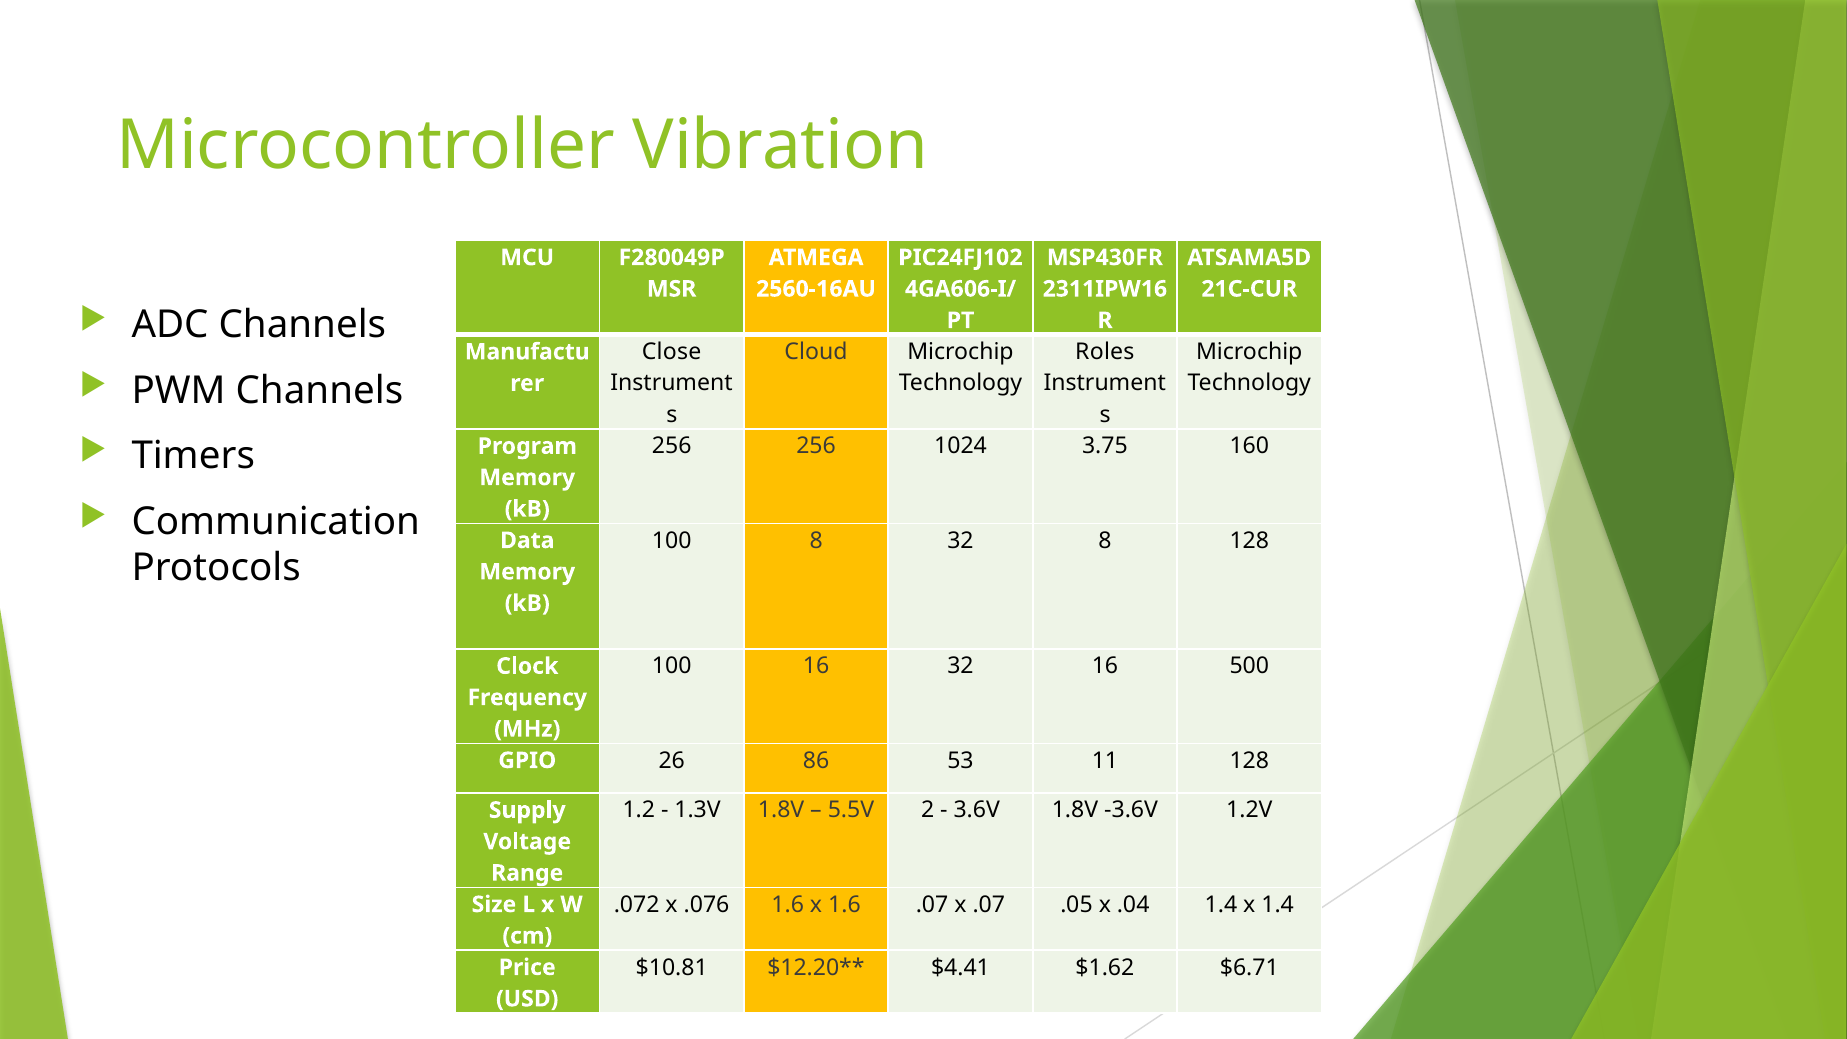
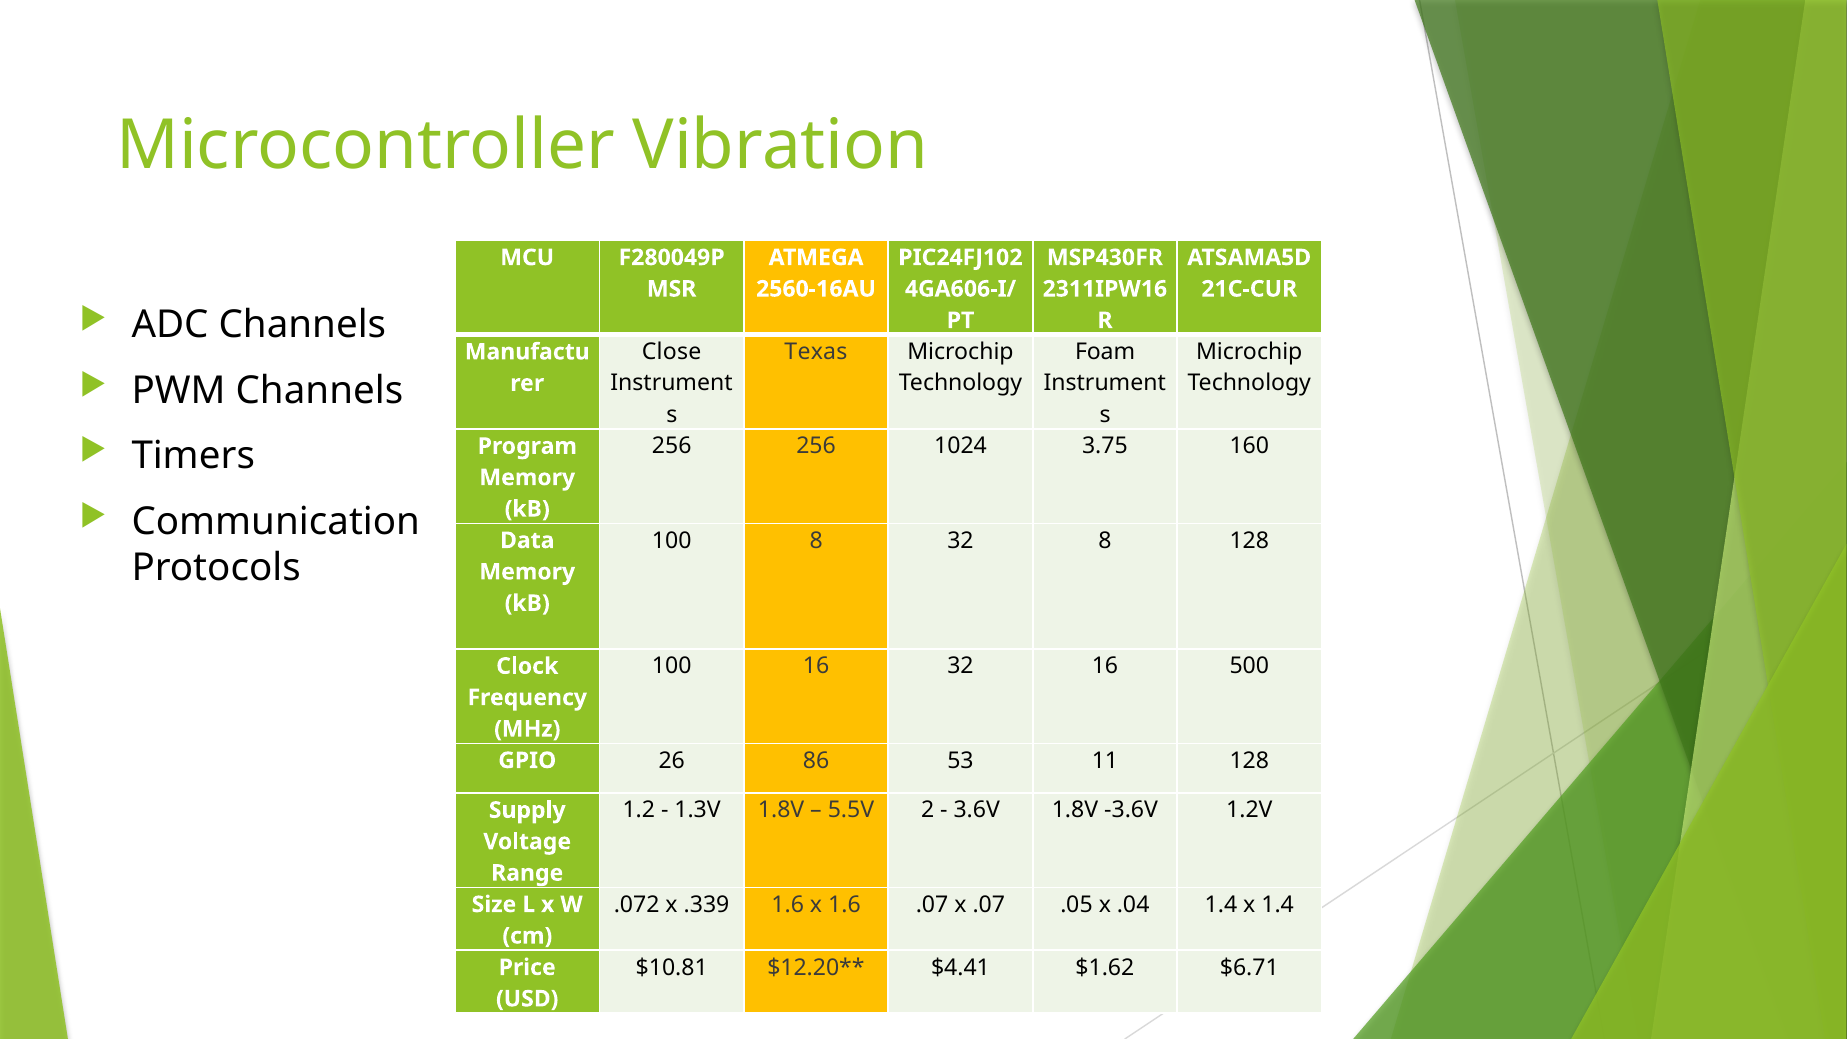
Cloud: Cloud -> Texas (816, 352)
Roles: Roles -> Foam (1105, 352)
.076: .076 -> .339 (707, 904)
